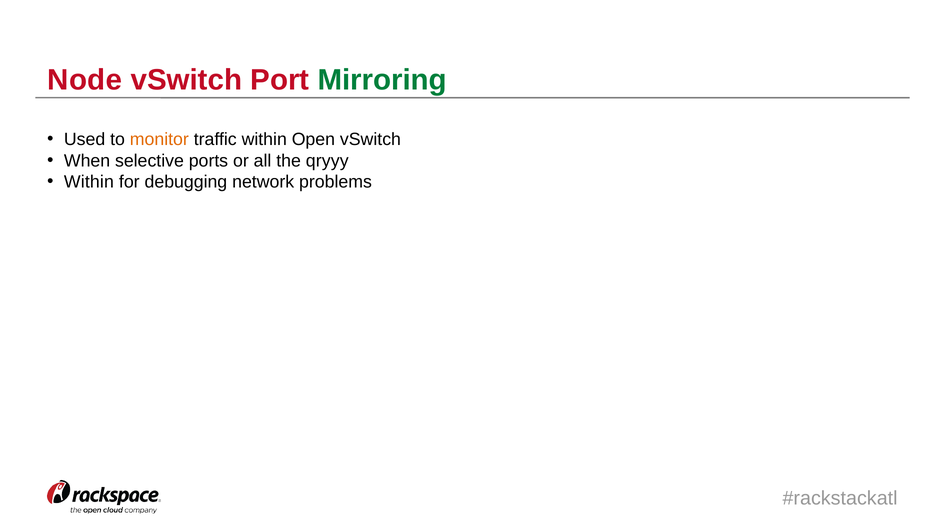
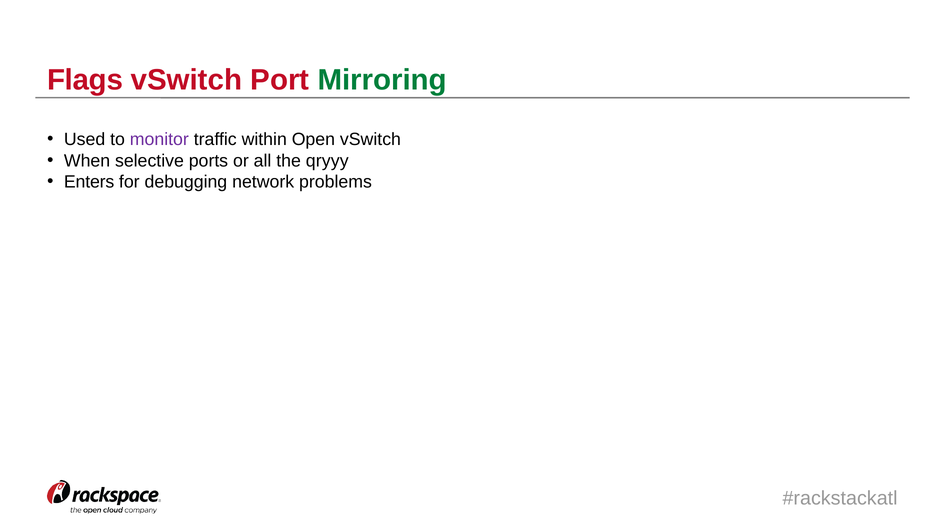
Node: Node -> Flags (85, 80)
monitor colour: orange -> purple (159, 139)
Within: Within -> Enters (89, 182)
